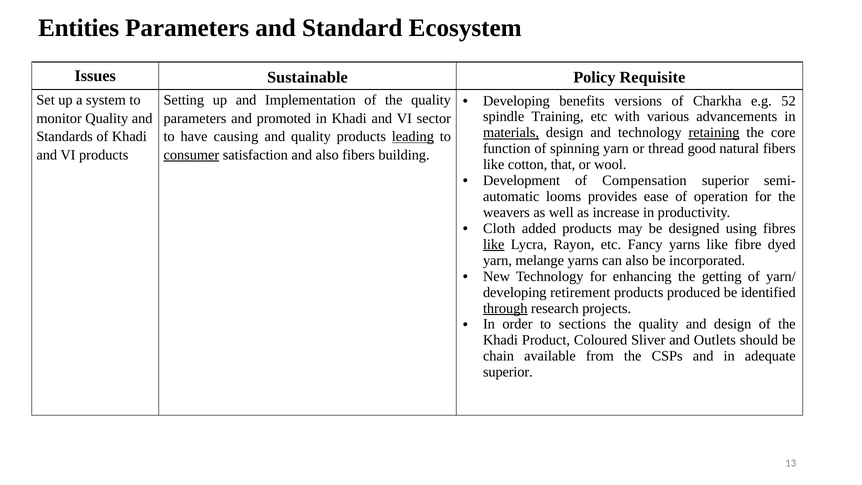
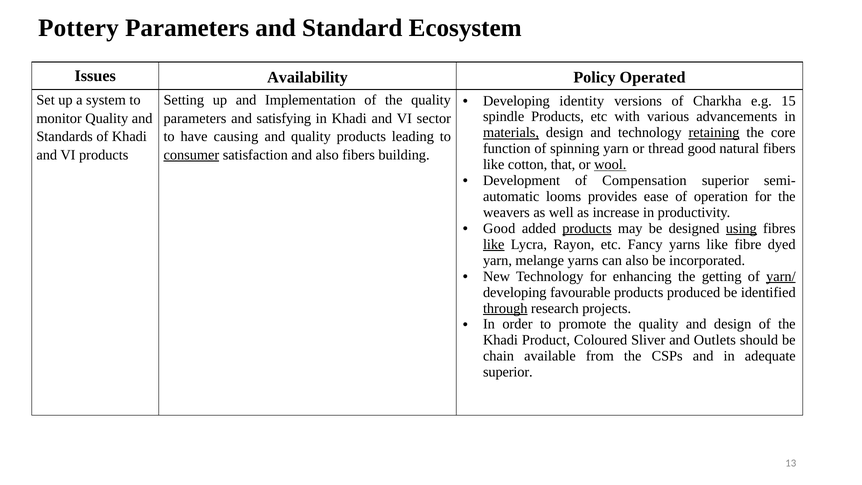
Entities: Entities -> Pottery (78, 28)
Sustainable: Sustainable -> Availability (307, 77)
Requisite: Requisite -> Operated (653, 77)
benefits: benefits -> identity (582, 101)
52: 52 -> 15 (789, 101)
spindle Training: Training -> Products (558, 117)
promoted: promoted -> satisfying (284, 118)
leading underline: present -> none (413, 137)
wool underline: none -> present (610, 165)
Cloth: Cloth -> Good (499, 228)
products underline: none -> present (587, 228)
using underline: none -> present (741, 228)
yarn/ underline: none -> present (781, 276)
retirement: retirement -> favourable (580, 292)
sections: sections -> promote (582, 324)
